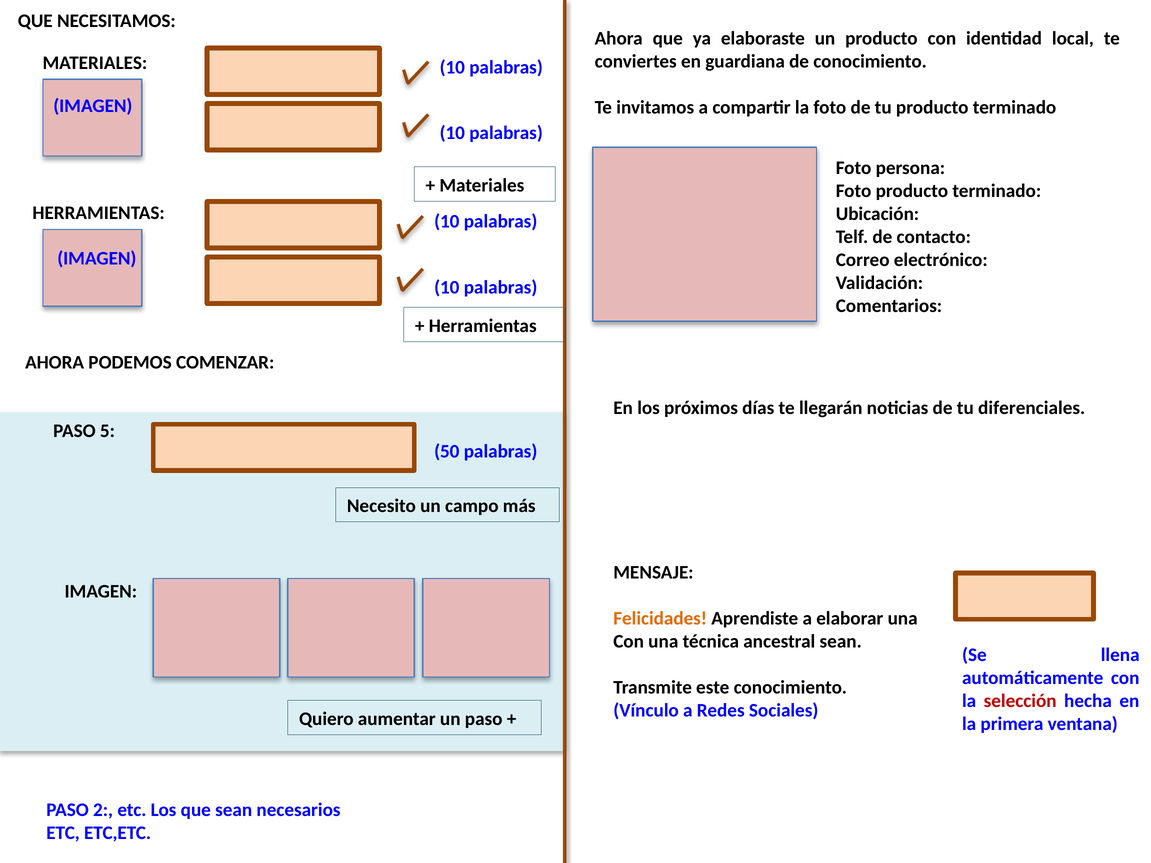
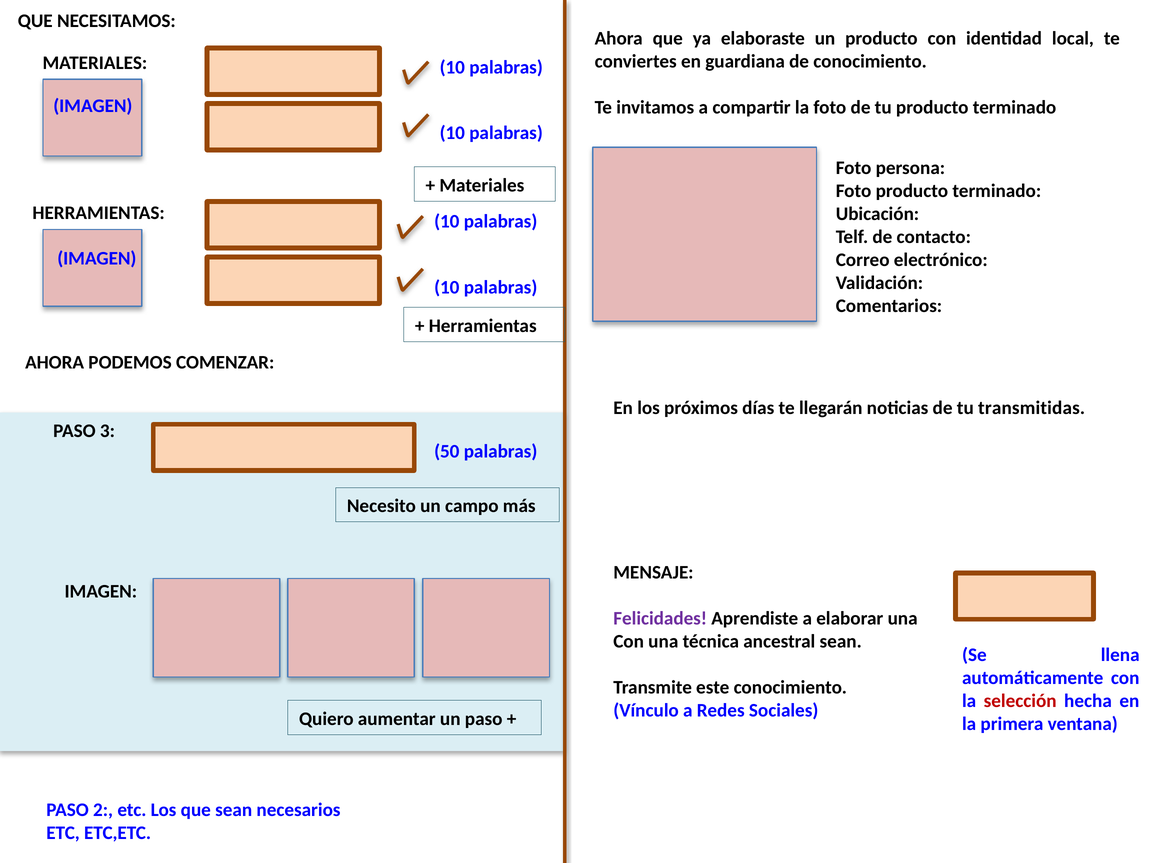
diferenciales: diferenciales -> transmitidas (1032, 408)
5: 5 -> 3 (107, 431)
Felicidades colour: orange -> purple (660, 619)
